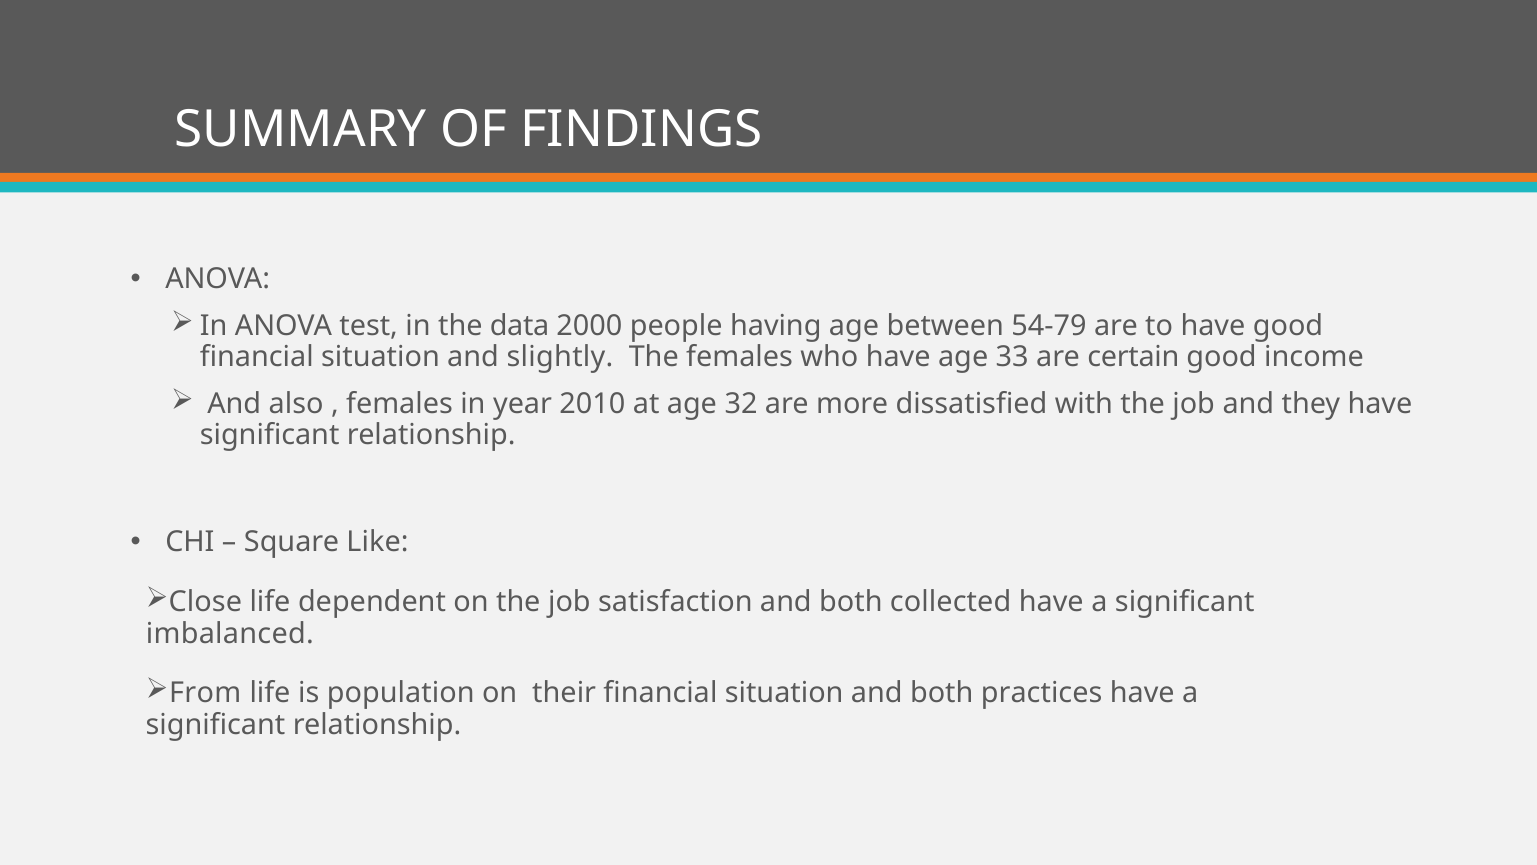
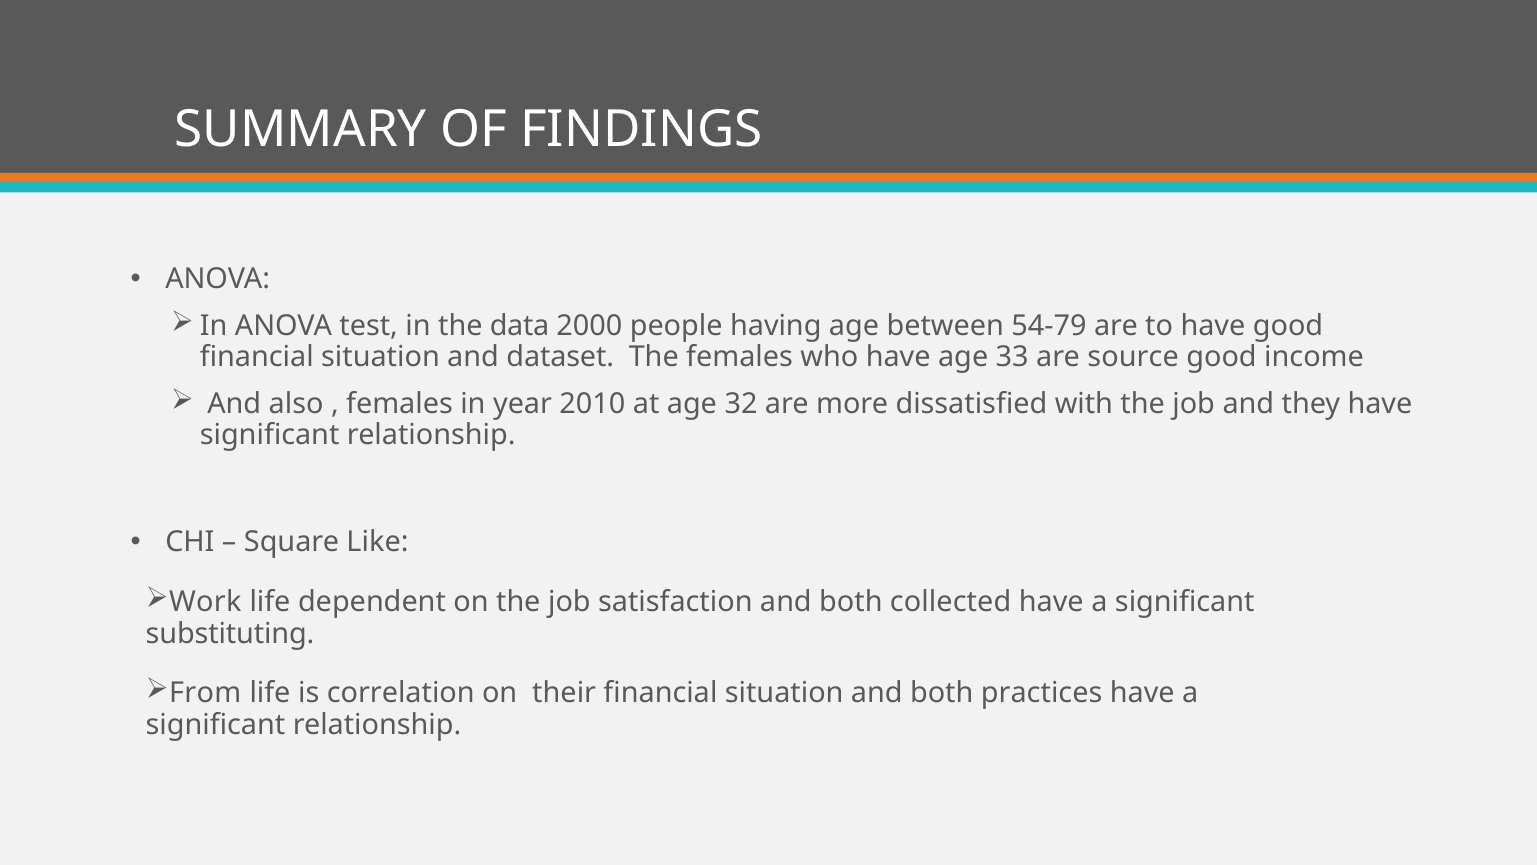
slightly: slightly -> dataset (560, 357)
certain: certain -> source (1133, 357)
Close: Close -> Work (205, 602)
imbalanced: imbalanced -> substituting (230, 633)
population: population -> correlation (401, 693)
